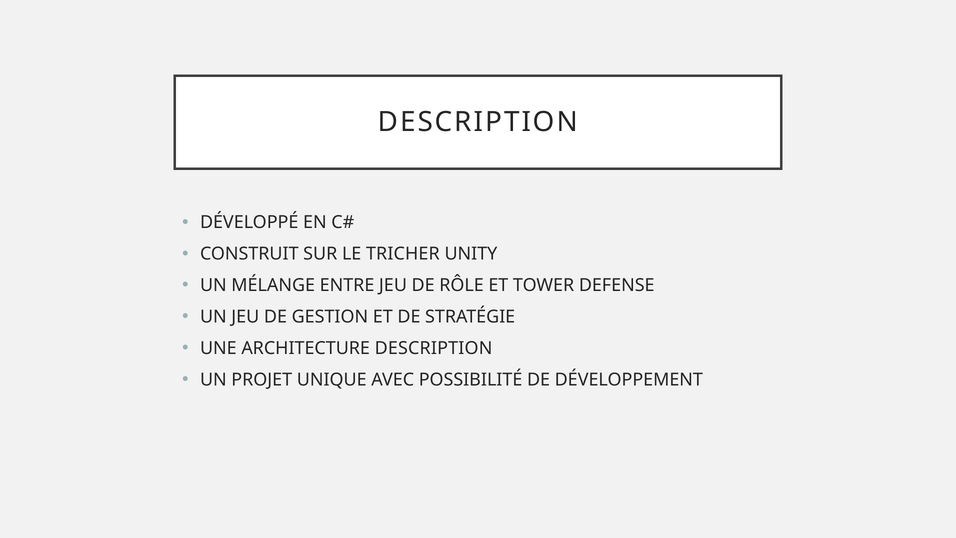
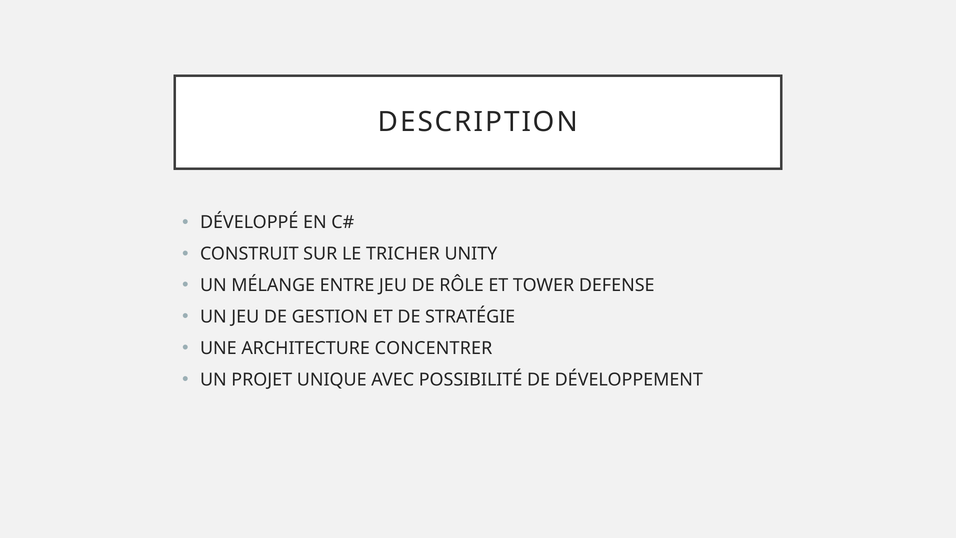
ARCHITECTURE DESCRIPTION: DESCRIPTION -> CONCENTRER (434, 348)
